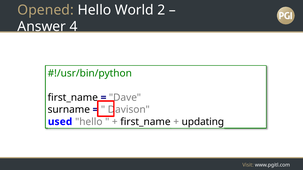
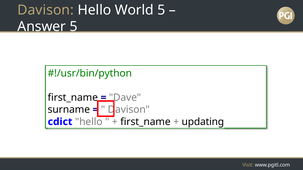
Opened: Opened -> Davison (46, 10)
World 2: 2 -> 5 (161, 10)
Answer 4: 4 -> 5 (74, 27)
used: used -> cdict (60, 122)
